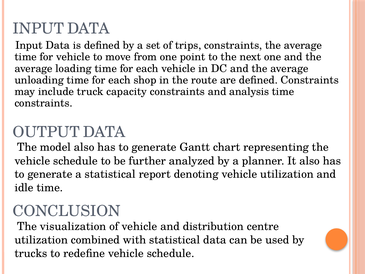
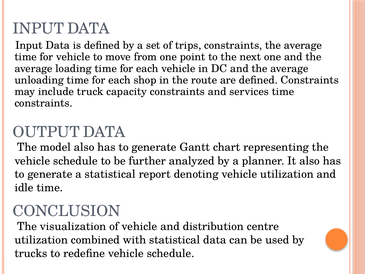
analysis: analysis -> services (249, 91)
